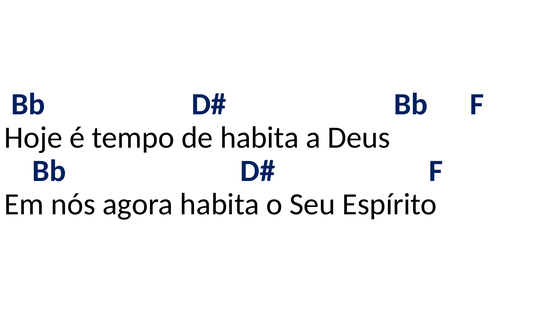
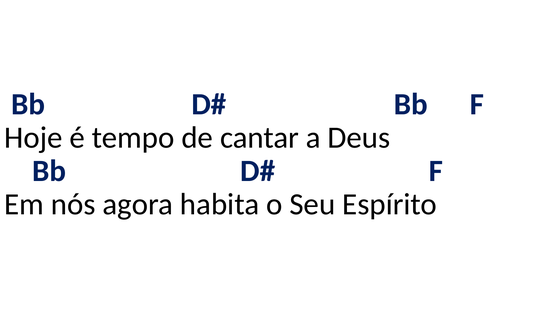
de habita: habita -> cantar (259, 138)
